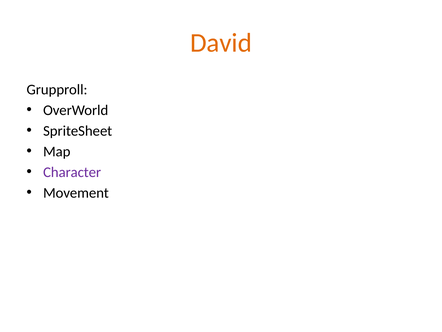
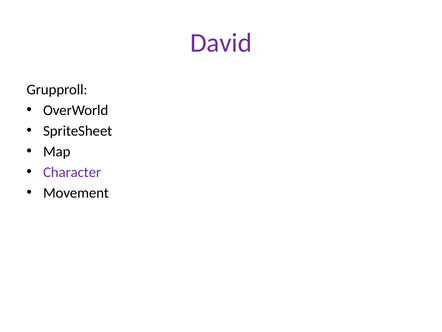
David colour: orange -> purple (221, 43)
